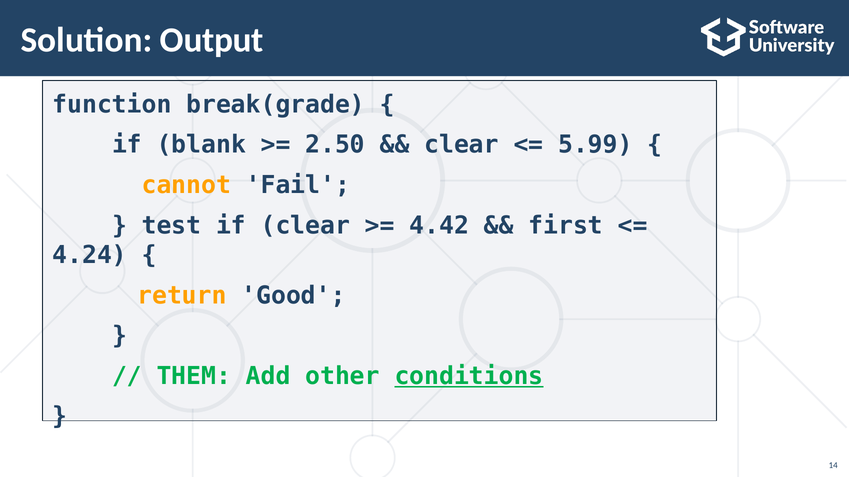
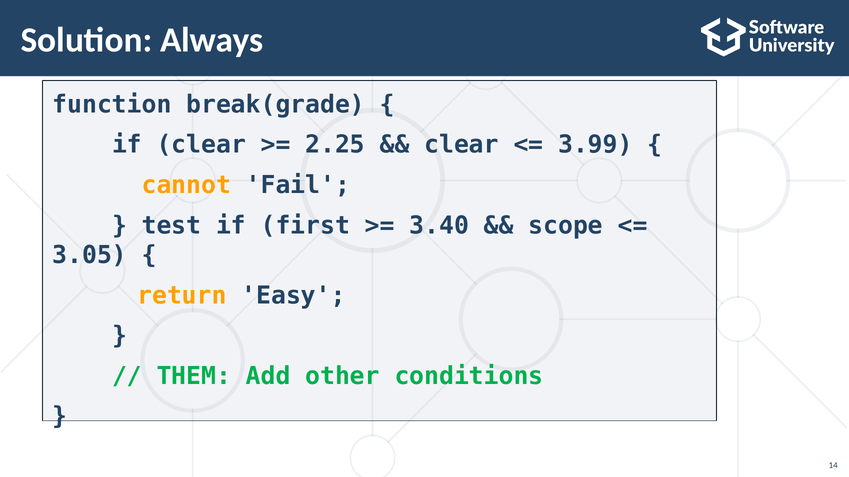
Output: Output -> Always (212, 40)
if blank: blank -> clear (201, 145)
2.50: 2.50 -> 2.25 (335, 145)
5.99: 5.99 -> 3.99 (595, 145)
if clear: clear -> first (305, 226)
4.42: 4.42 -> 3.40 (439, 226)
first: first -> scope (566, 226)
4.24: 4.24 -> 3.05 (90, 255)
Good: Good -> Easy (293, 296)
conditions underline: present -> none (469, 376)
